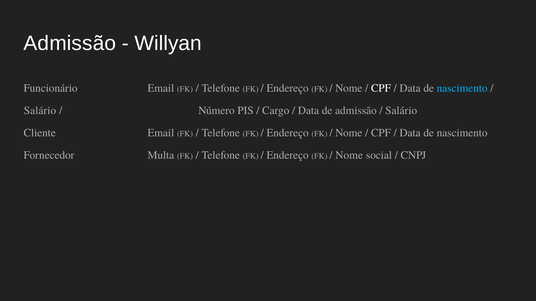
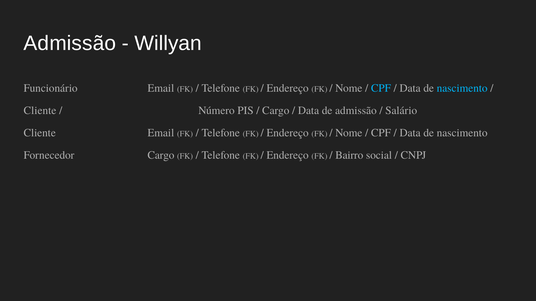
CPF colour: white -> light blue (381, 88)
Salário: Salário -> Cliente (40, 111)
Nome: Nome -> Bairro (349, 156)
Fornecedor Multa: Multa -> Cargo (161, 156)
